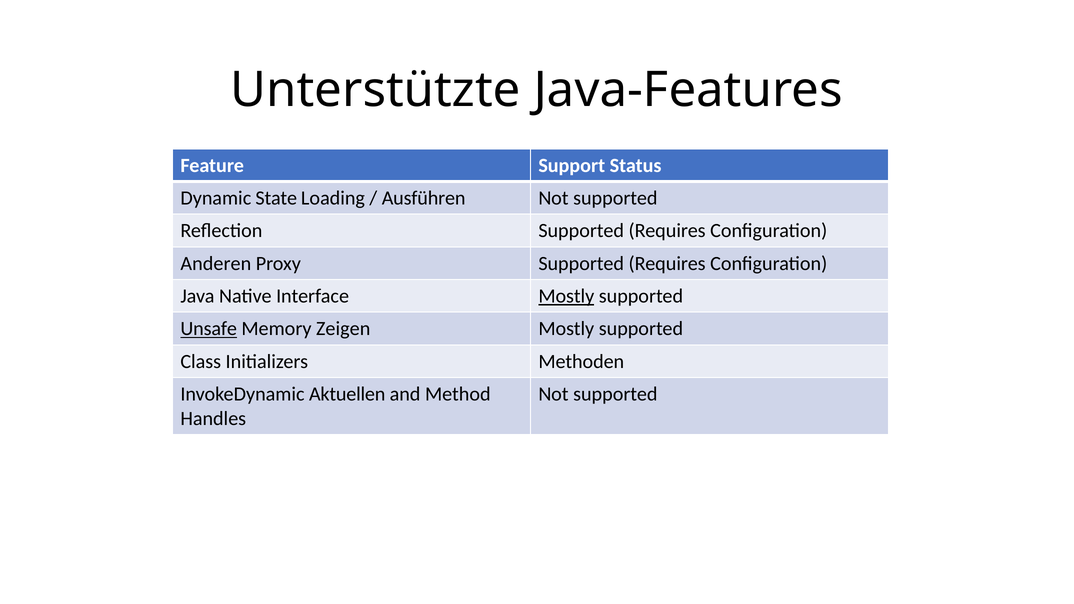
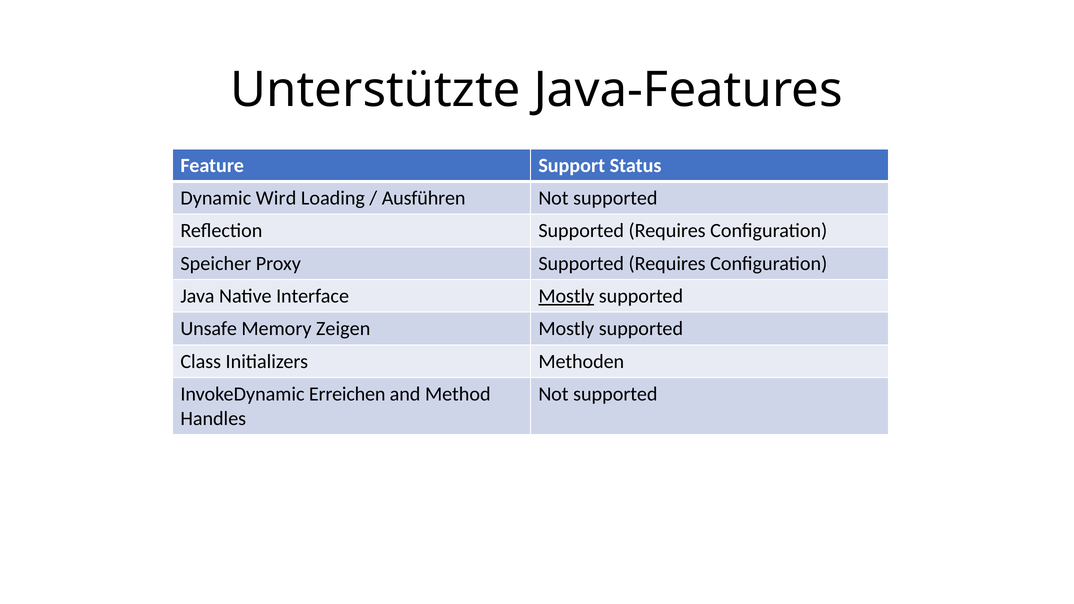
State: State -> Wird (276, 198)
Anderen: Anderen -> Speicher (216, 263)
Unsafe underline: present -> none (209, 329)
Aktuellen: Aktuellen -> Erreichen (347, 394)
